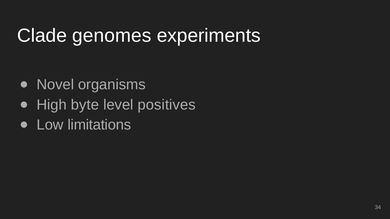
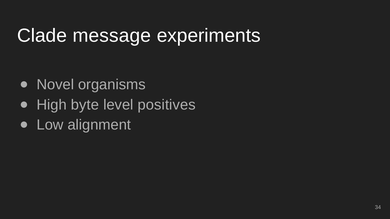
genomes: genomes -> message (112, 36)
limitations: limitations -> alignment (99, 125)
